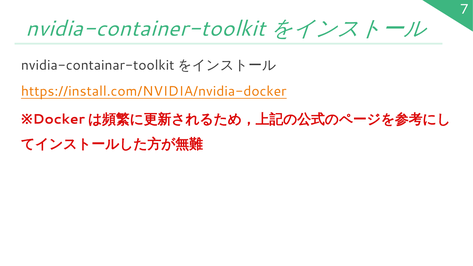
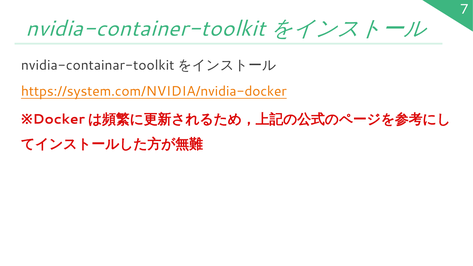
https://install.com/NVIDIA/nvidia-docker: https://install.com/NVIDIA/nvidia-docker -> https://system.com/NVIDIA/nvidia-docker (154, 91)
